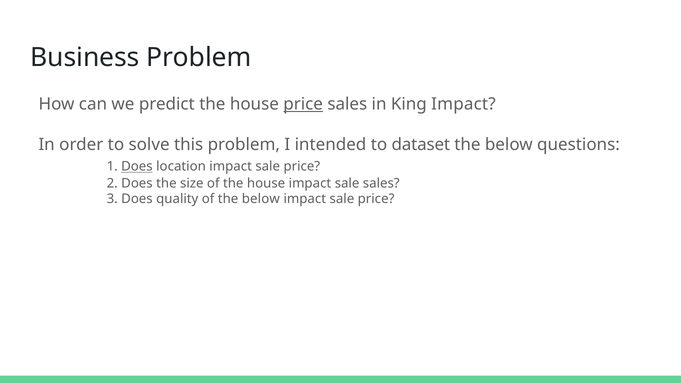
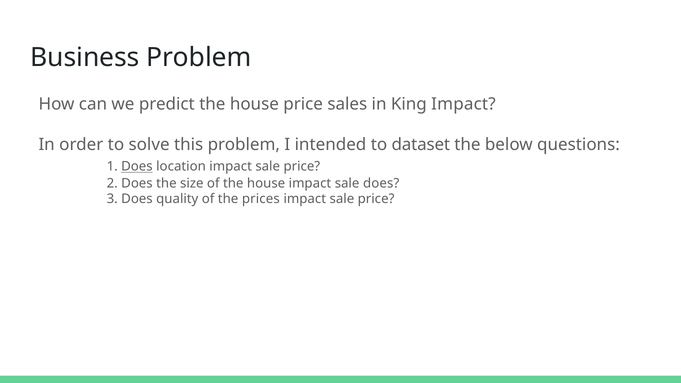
price underline: present -> none (303, 104)
sale sales: sales -> does (381, 183)
of the below: below -> prices (261, 199)
